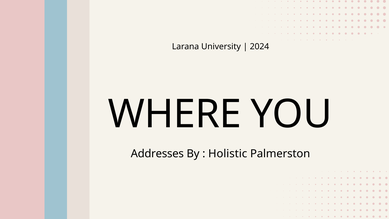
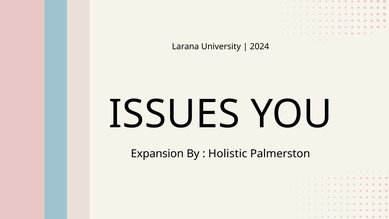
WHERE: WHERE -> ISSUES (174, 114)
Addresses: Addresses -> Expansion (157, 154)
